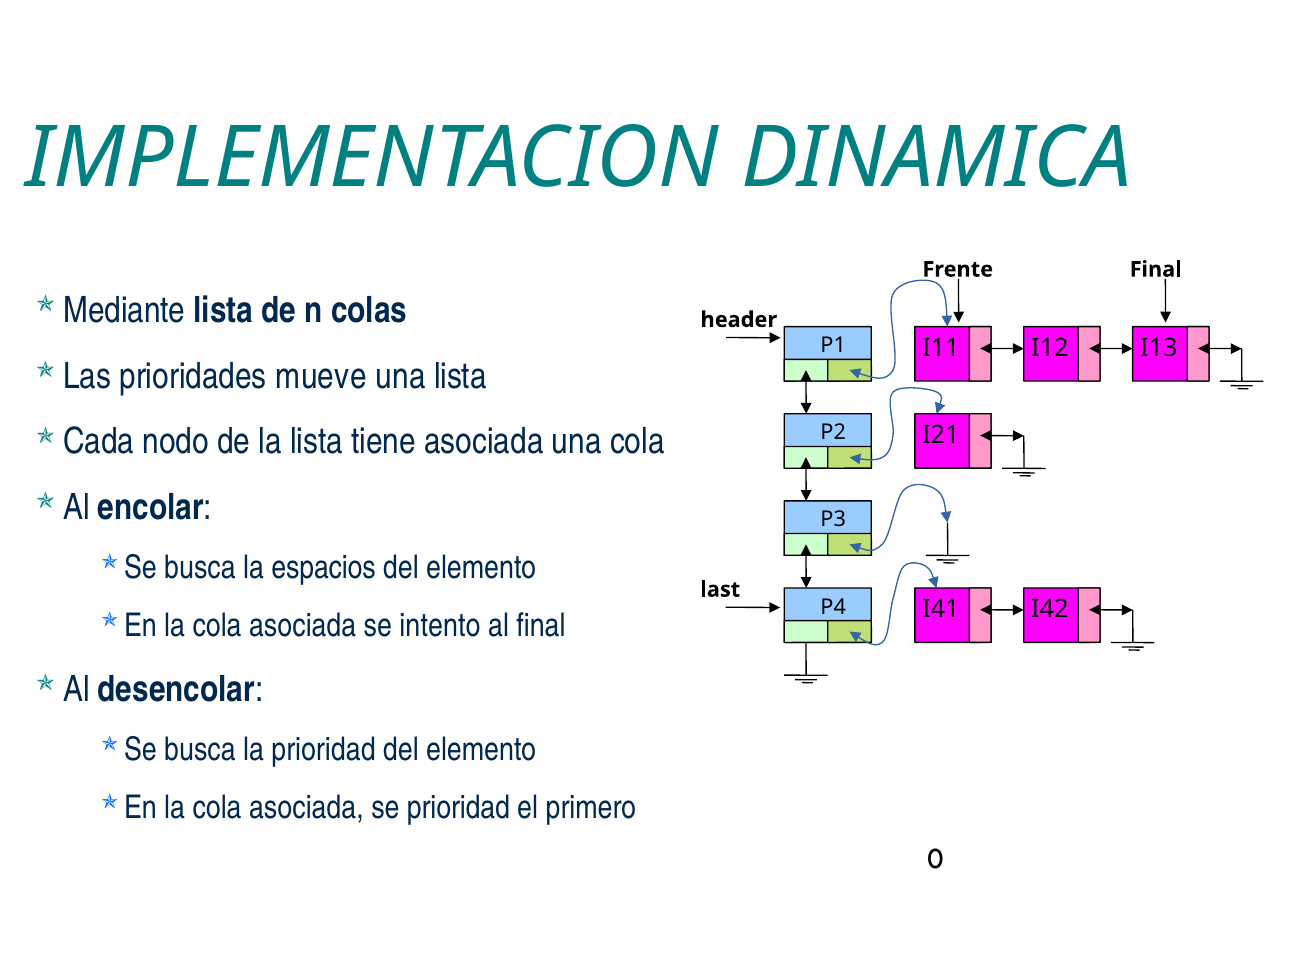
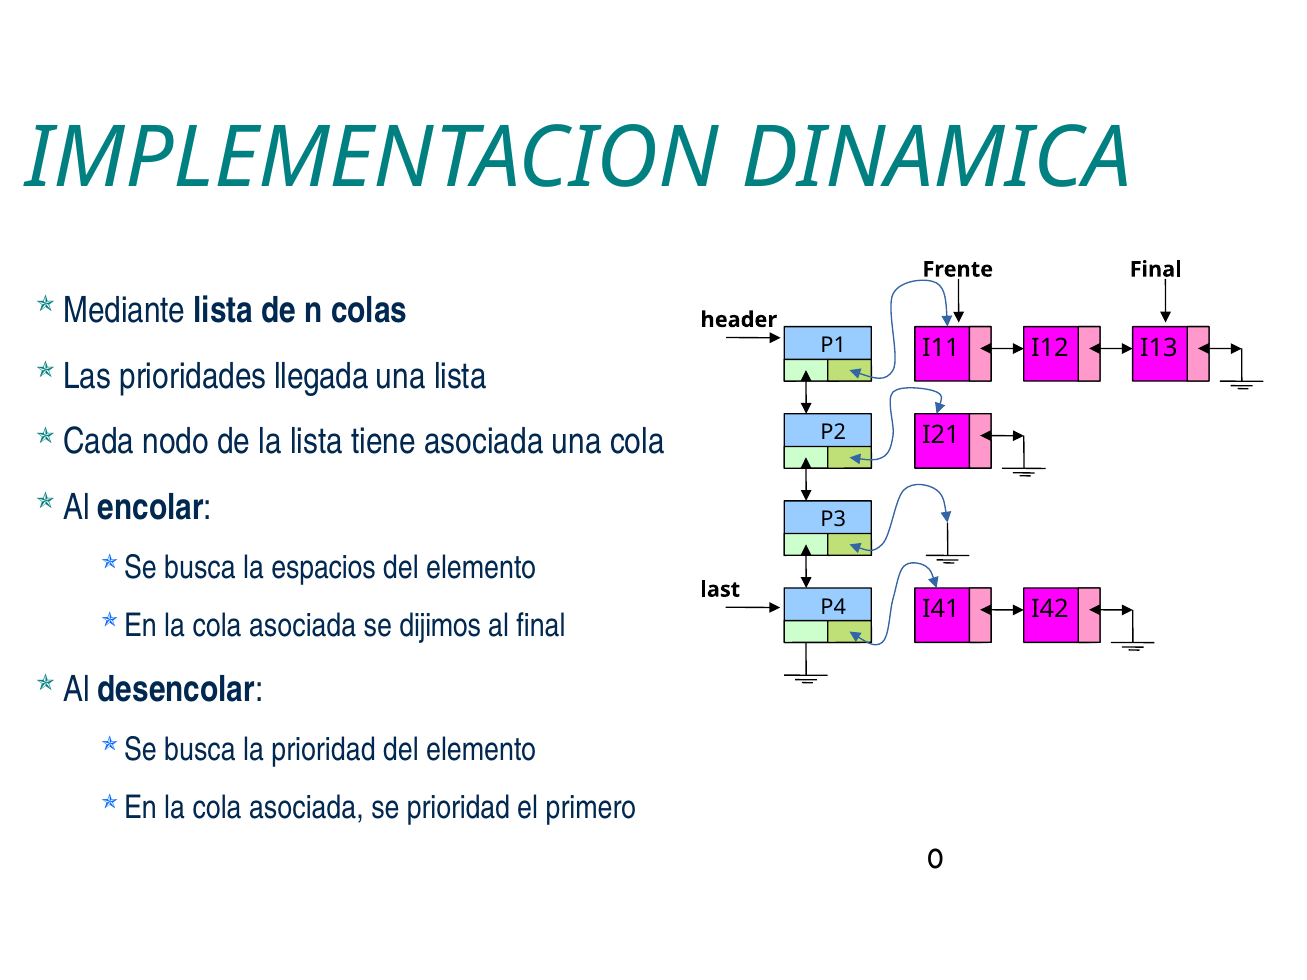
mueve: mueve -> llegada (322, 376)
intento: intento -> dijimos (440, 626)
